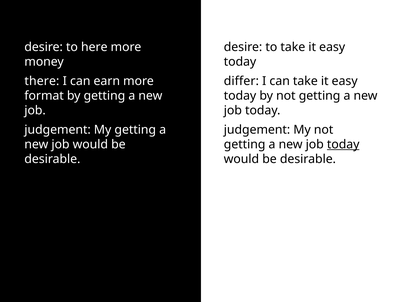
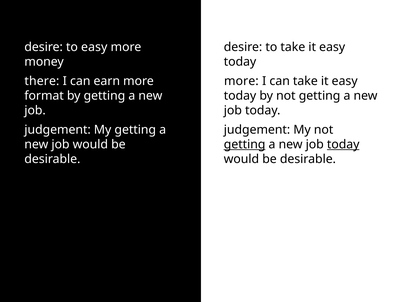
to here: here -> easy (94, 47)
differ: differ -> more (241, 81)
getting underline: none -> present (245, 144)
